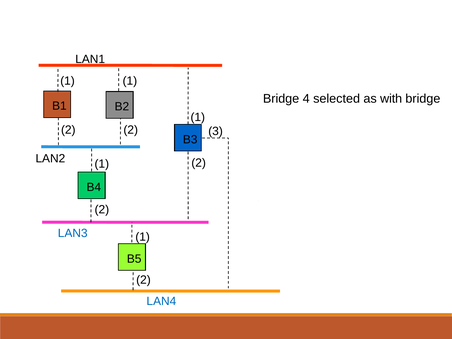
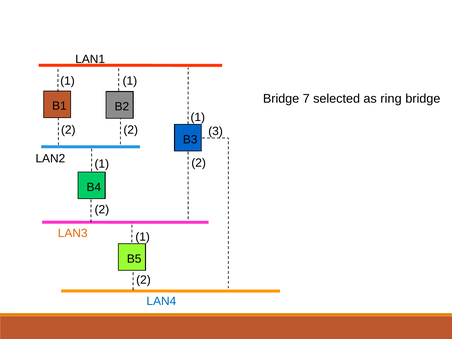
4: 4 -> 7 (306, 99)
with: with -> ring (391, 99)
LAN3 colour: blue -> orange (73, 233)
